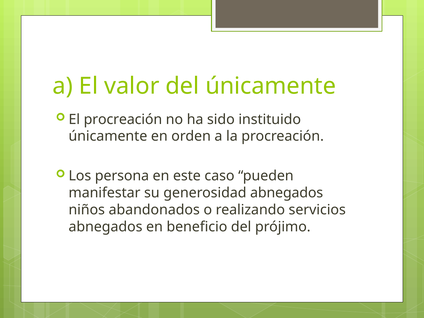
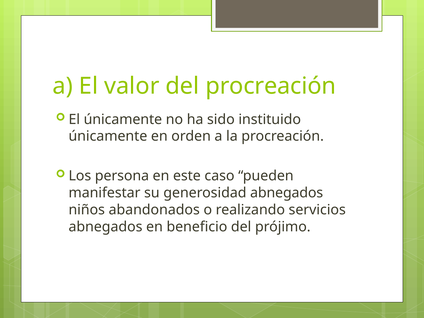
del únicamente: únicamente -> procreación (271, 86)
El procreación: procreación -> únicamente (123, 119)
